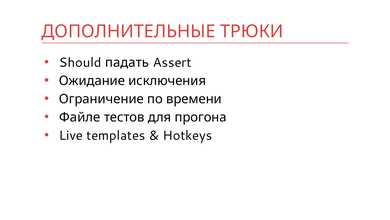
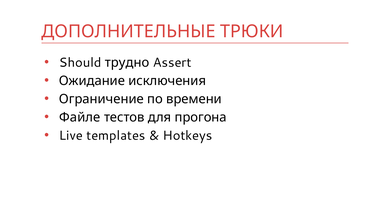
падать: падать -> трудно (127, 62)
